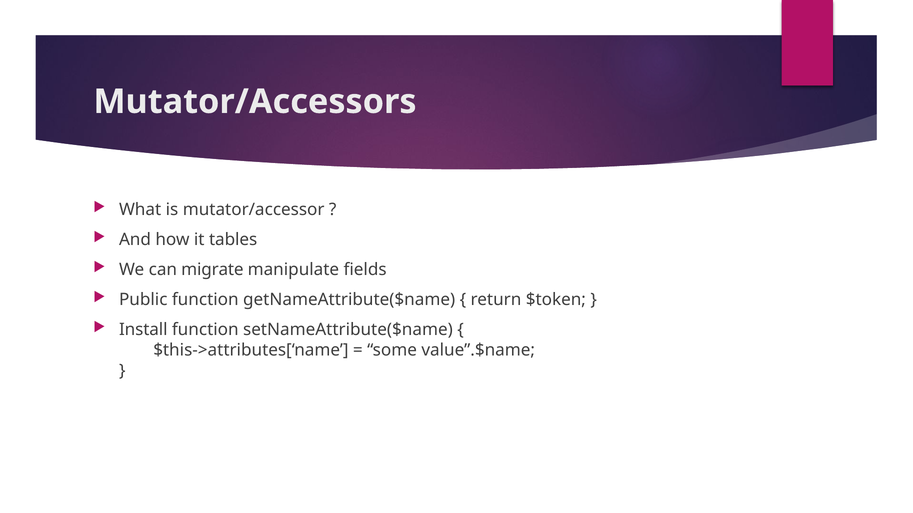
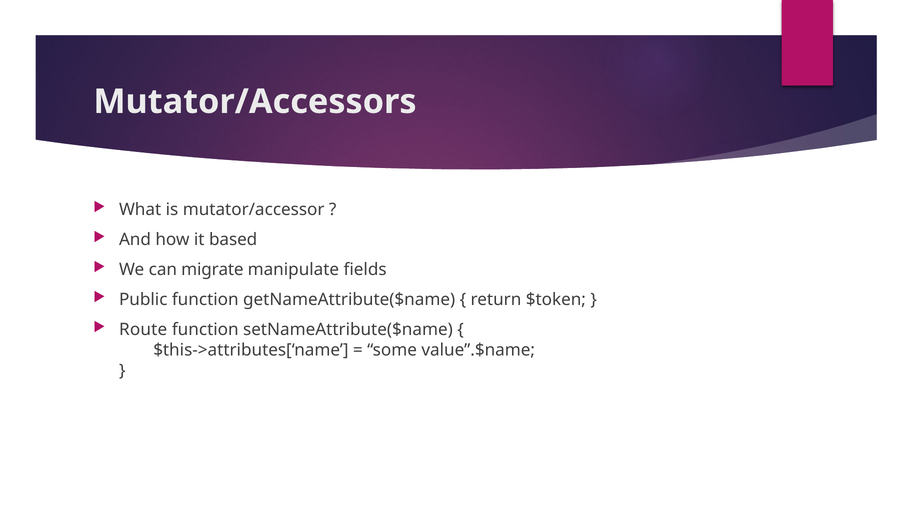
tables: tables -> based (233, 240)
Install: Install -> Route (143, 330)
